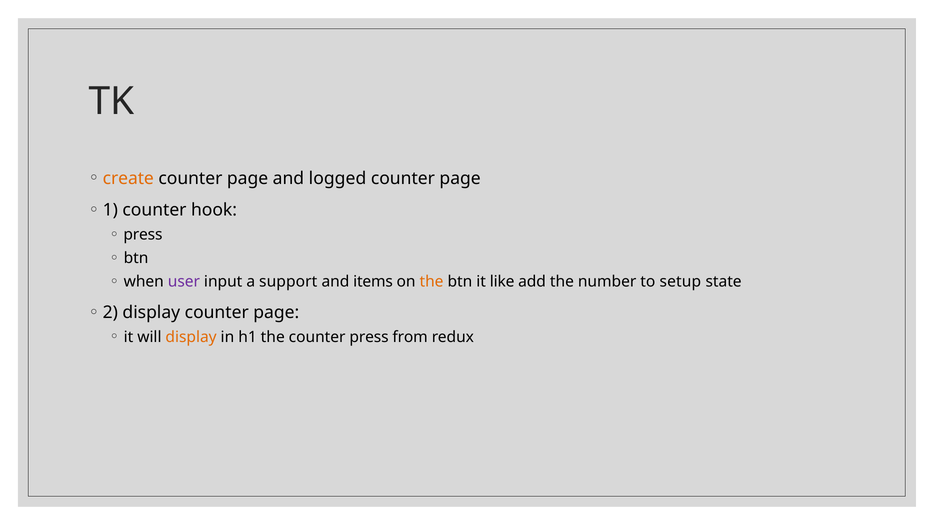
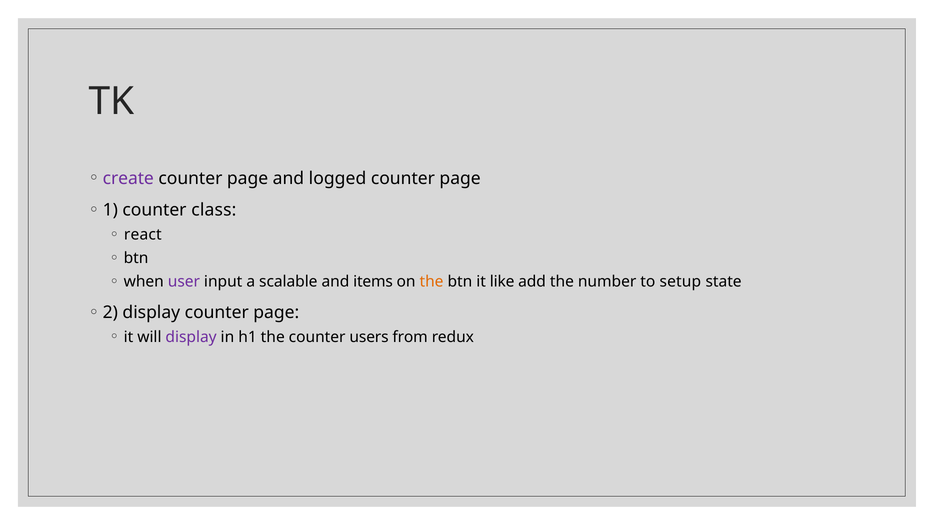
create colour: orange -> purple (128, 178)
hook: hook -> class (214, 210)
press: press -> react (143, 235)
support: support -> scalable (288, 282)
display colour: orange -> purple (191, 337)
counter press: press -> users (369, 337)
